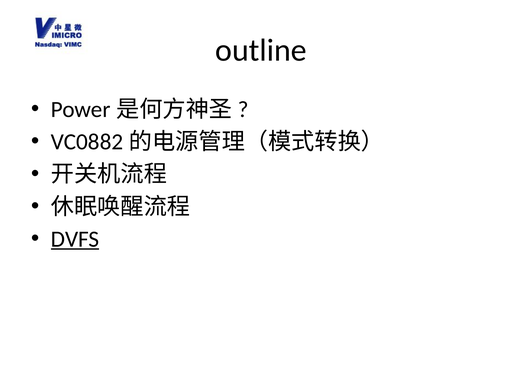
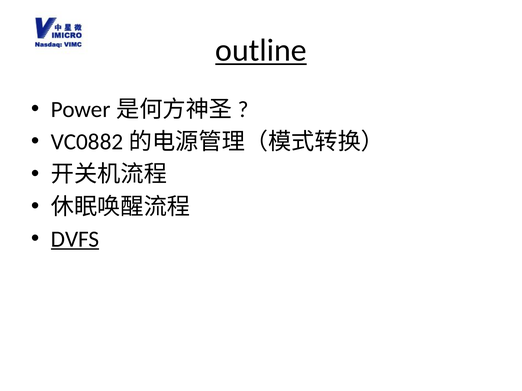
outline underline: none -> present (261, 51)
